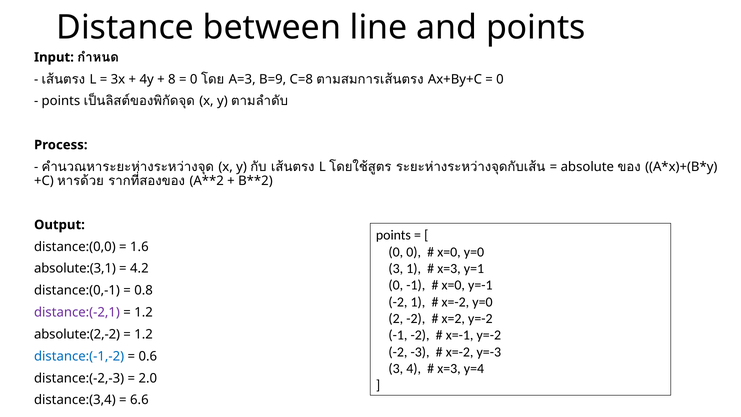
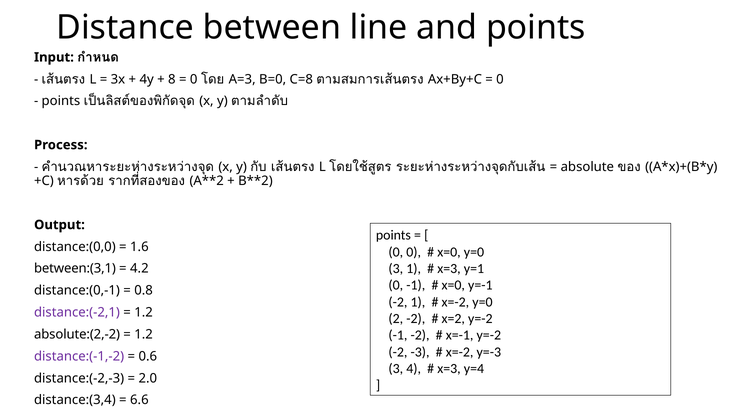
B=9: B=9 -> B=0 (273, 79)
absolute:(3,1: absolute:(3,1 -> between:(3,1 (75, 269)
distance:(-1,-2 colour: blue -> purple (79, 356)
